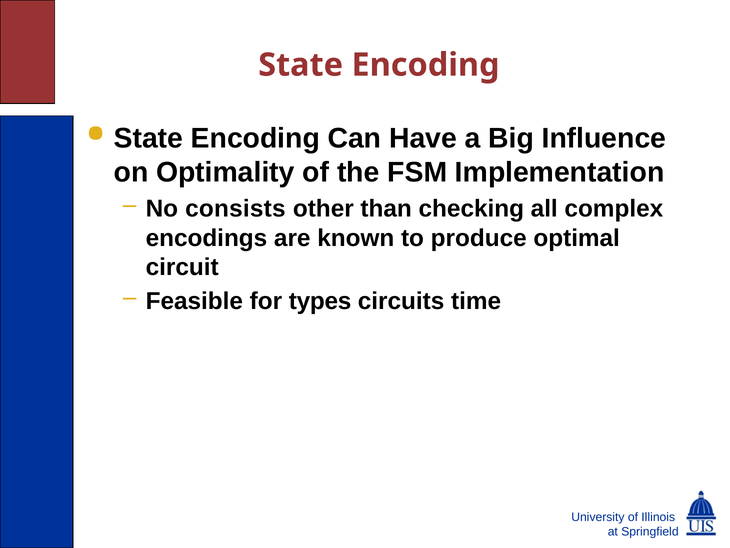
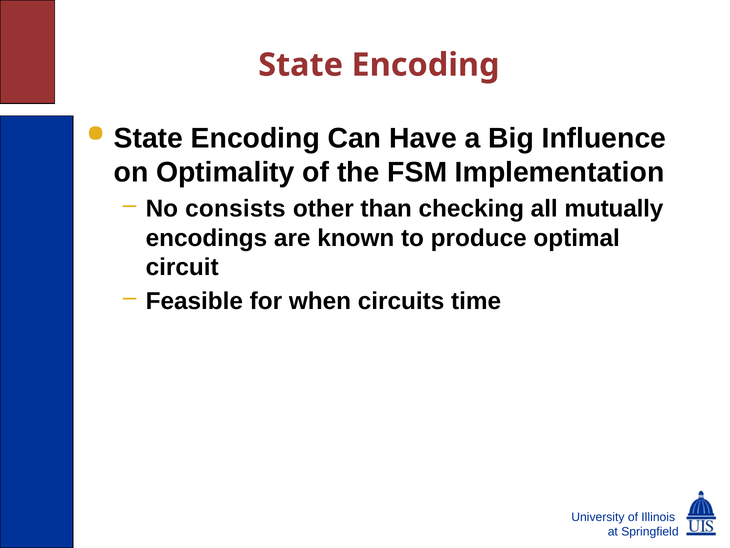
complex: complex -> mutually (614, 209)
types: types -> when (320, 301)
